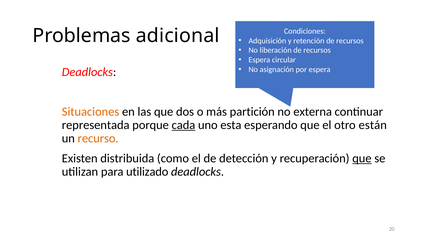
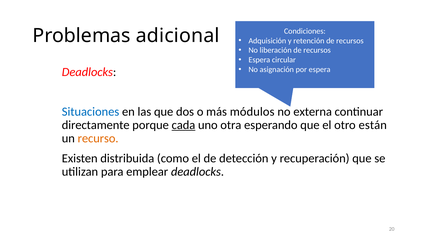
Situaciones colour: orange -> blue (91, 112)
partición: partición -> módulos (252, 112)
representada: representada -> directamente (96, 125)
esta: esta -> otra (231, 125)
que underline: present -> none (362, 158)
utilizado: utilizado -> emplear (147, 172)
